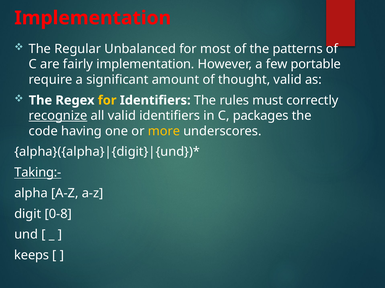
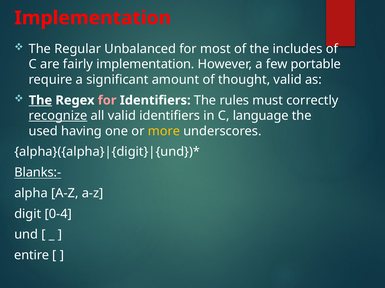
patterns: patterns -> includes (298, 49)
The underline: none -> present (40, 101)
for colour: yellow -> pink (107, 101)
packages: packages -> language (261, 116)
code: code -> used (43, 131)
Taking:-: Taking:- -> Blanks:- (38, 173)
0-8: 0-8 -> 0-4 (58, 214)
keeps: keeps -> entire (32, 256)
